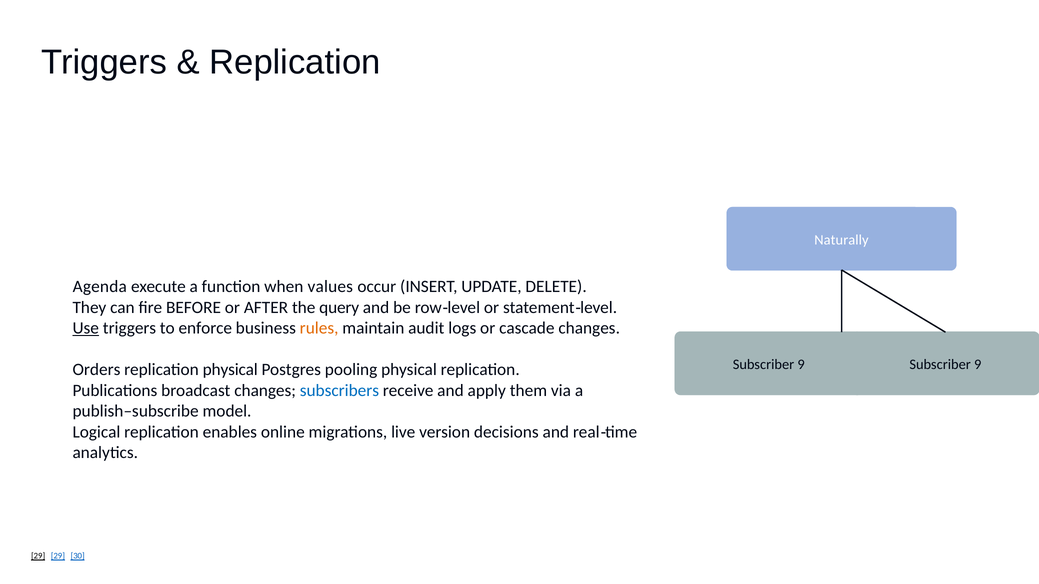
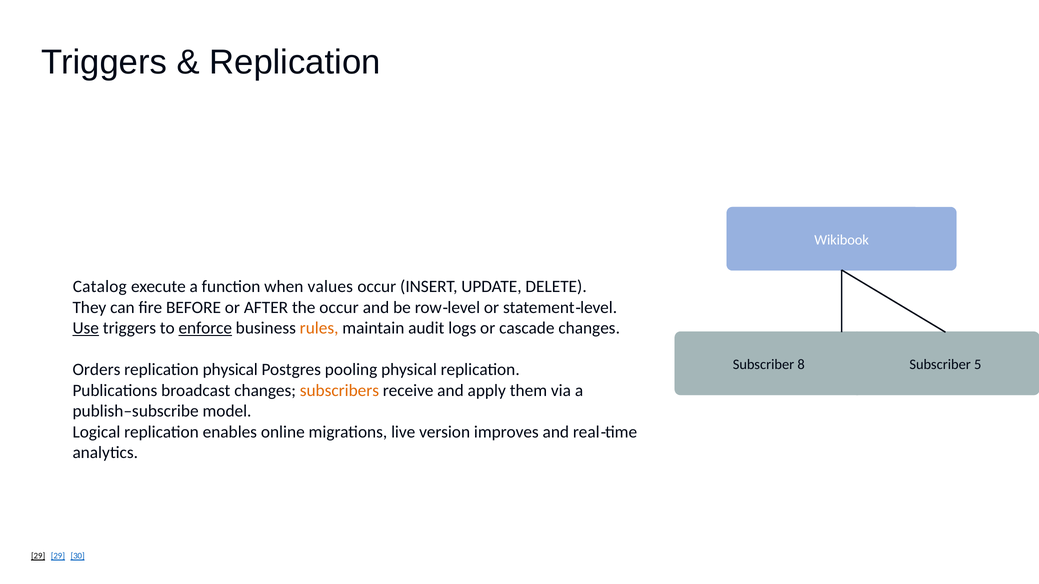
Naturally: Naturally -> Wikibook (842, 240)
Agenda: Agenda -> Catalog (100, 287)
the query: query -> occur (339, 308)
enforce underline: none -> present (205, 328)
9: 9 -> 8 (801, 365)
9: 9 -> 5 (978, 365)
subscribers colour: blue -> orange (339, 391)
decisions: decisions -> improves (506, 432)
